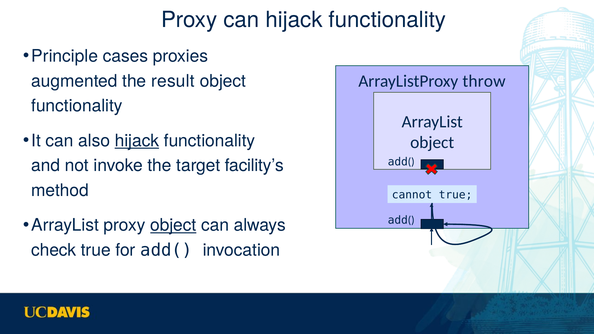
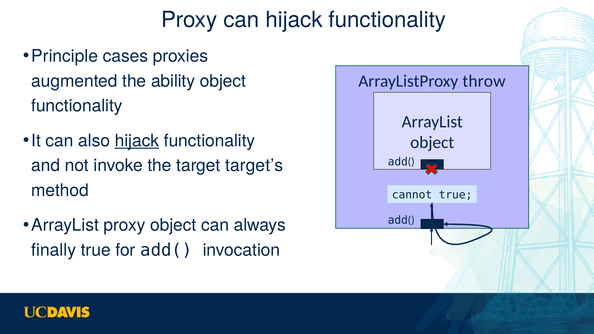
result: result -> ability (173, 81)
facility’s: facility’s -> target’s (254, 166)
object underline: present -> none (173, 225)
check: check -> finally (54, 250)
